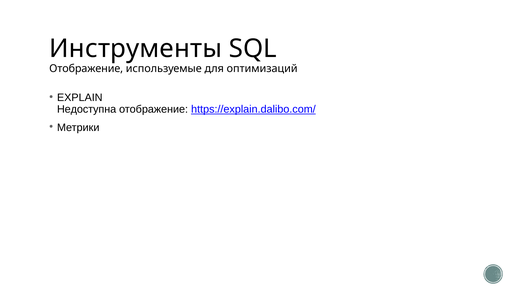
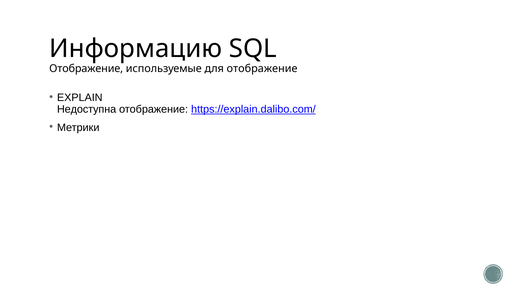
Инструменты: Инструменты -> Информацию (136, 49)
для оптимизаций: оптимизаций -> отображение (262, 69)
